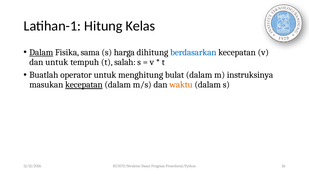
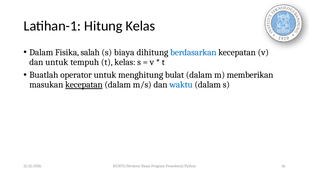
Dalam underline: present -> none (41, 52)
sama: sama -> salah (90, 52)
harga: harga -> biaya (124, 52)
t salah: salah -> kelas (125, 62)
instruksinya: instruksinya -> memberikan (250, 75)
waktu colour: orange -> blue (181, 85)
